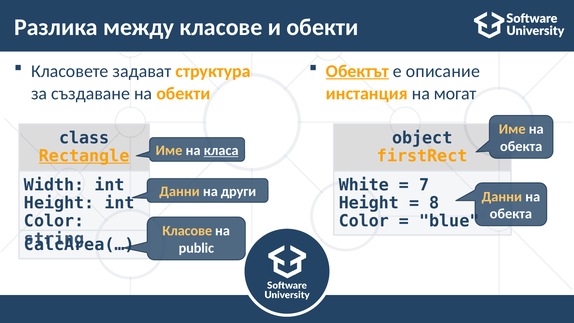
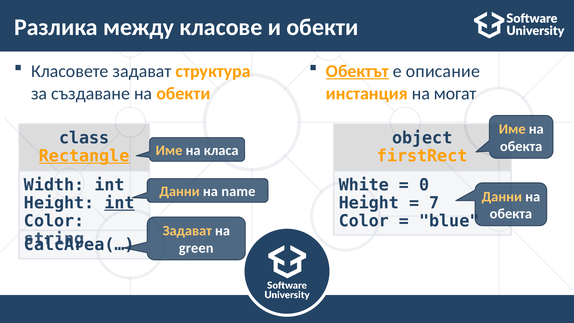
класа underline: present -> none (221, 150)
7: 7 -> 0 (424, 185)
други: други -> name (238, 191)
int underline: none -> present (120, 203)
8: 8 -> 7 (434, 203)
Класове: Класове -> Задават (187, 231)
public: public -> green (196, 248)
